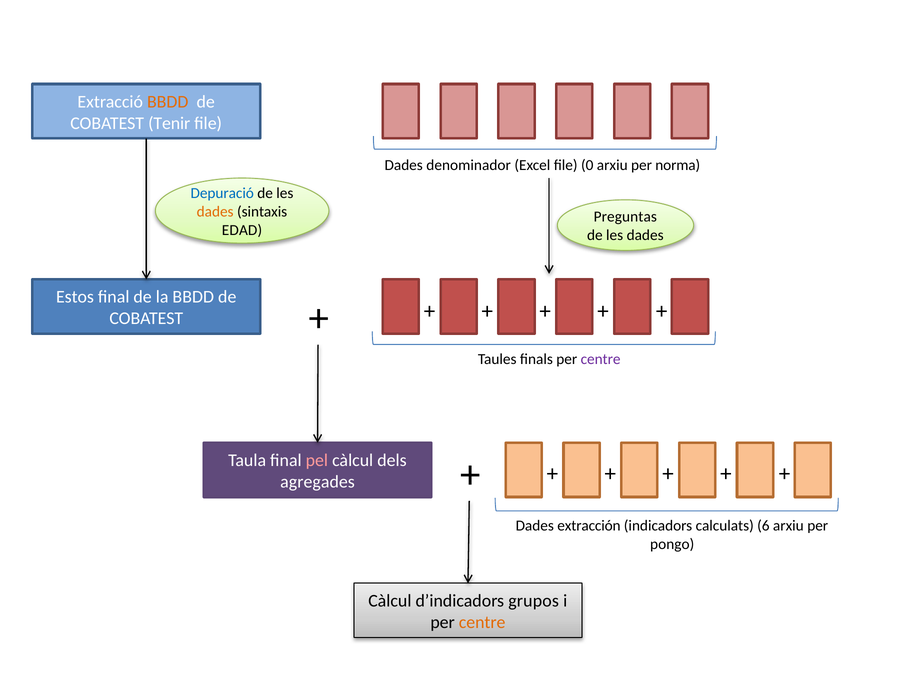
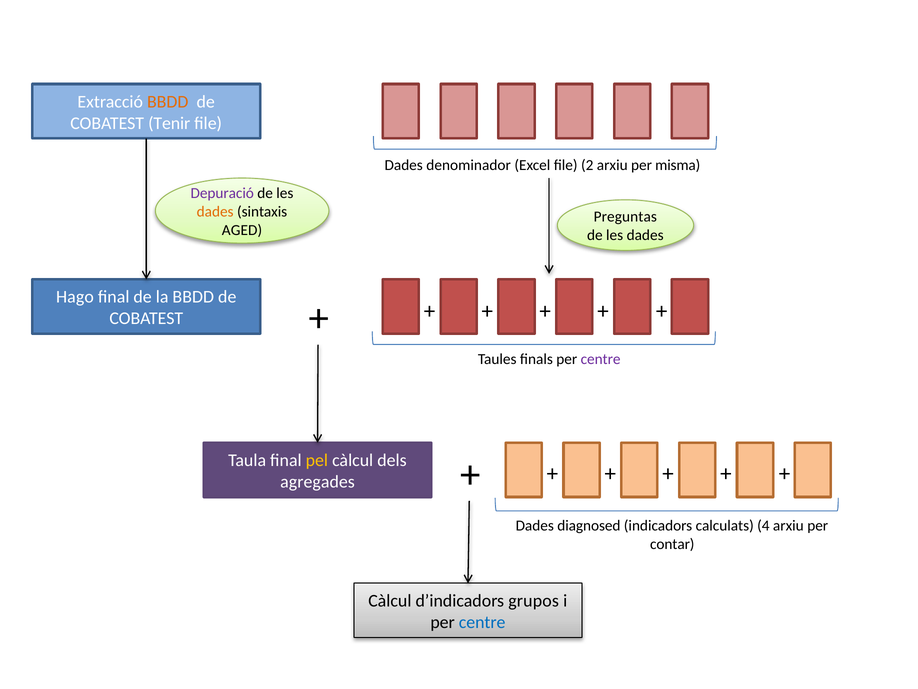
0: 0 -> 2 (587, 165)
norma: norma -> misma (678, 165)
Depuració colour: blue -> purple (222, 193)
EDAD: EDAD -> AGED (242, 230)
Estos: Estos -> Hago (75, 297)
pel colour: pink -> yellow (317, 460)
extracción: extracción -> diagnosed (589, 525)
6: 6 -> 4 (763, 525)
pongo: pongo -> contar (672, 544)
centre colour: orange -> blue (482, 622)
